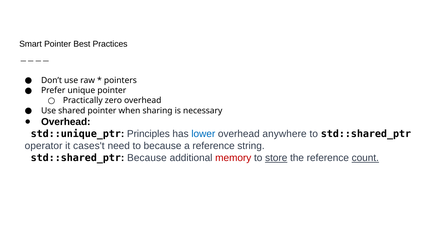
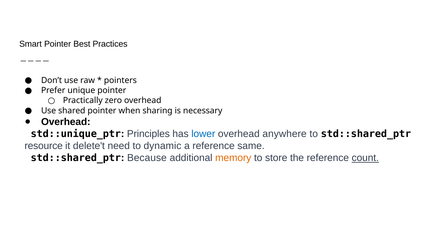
operator: operator -> resource (44, 146)
cases't: cases't -> delete't (89, 146)
to because: because -> dynamic (162, 146)
string: string -> same (251, 146)
memory colour: red -> orange (233, 158)
store underline: present -> none (276, 158)
